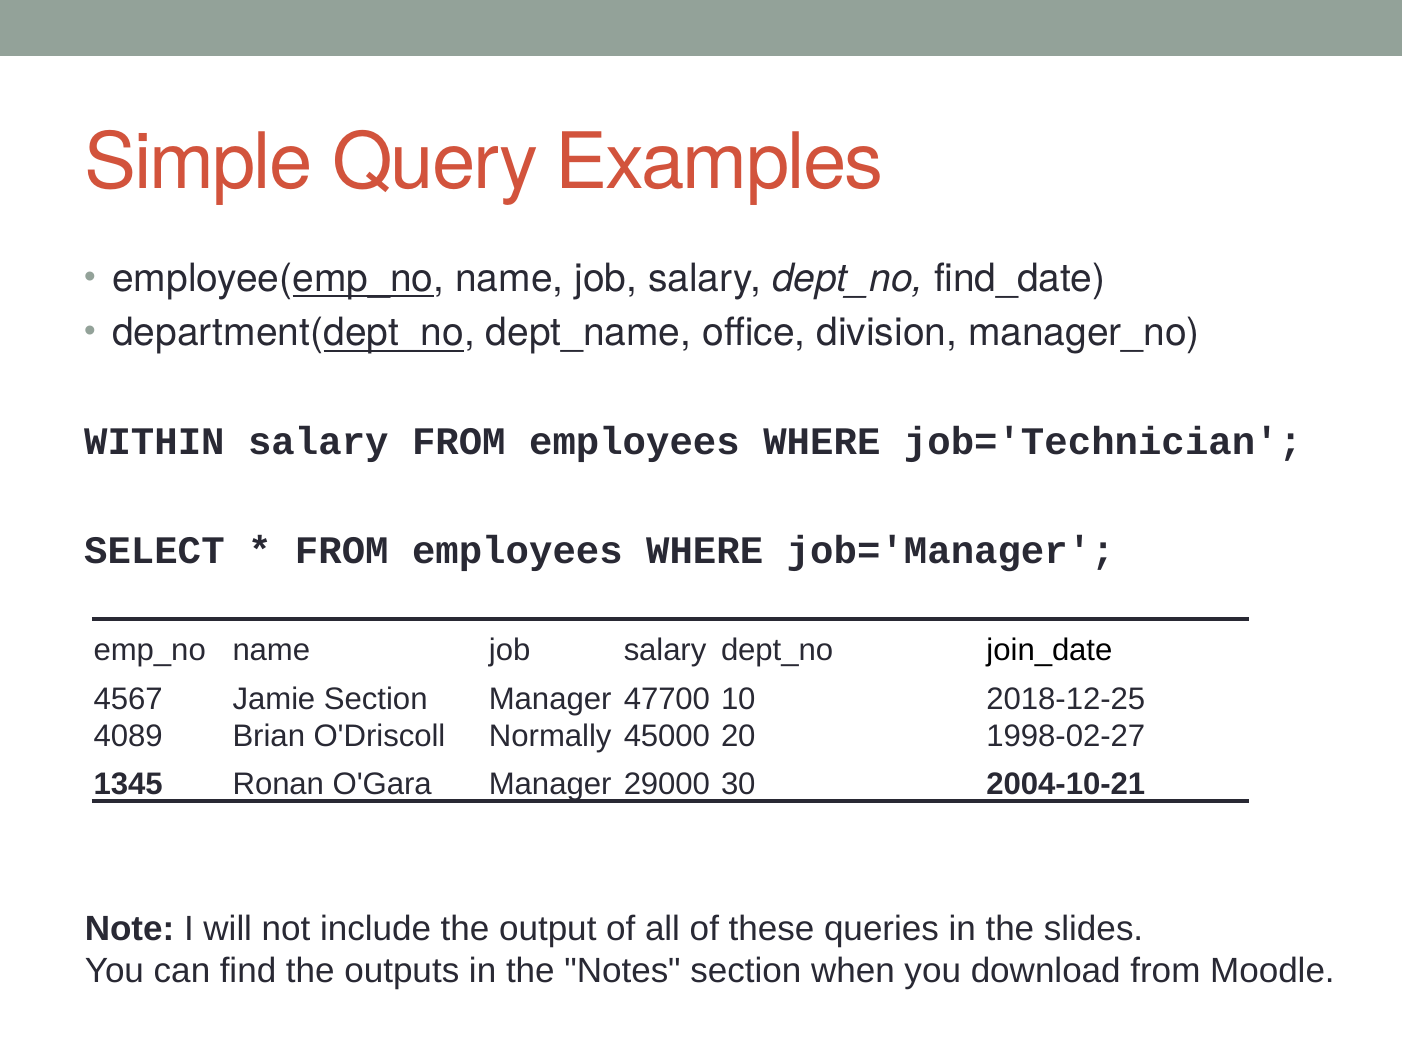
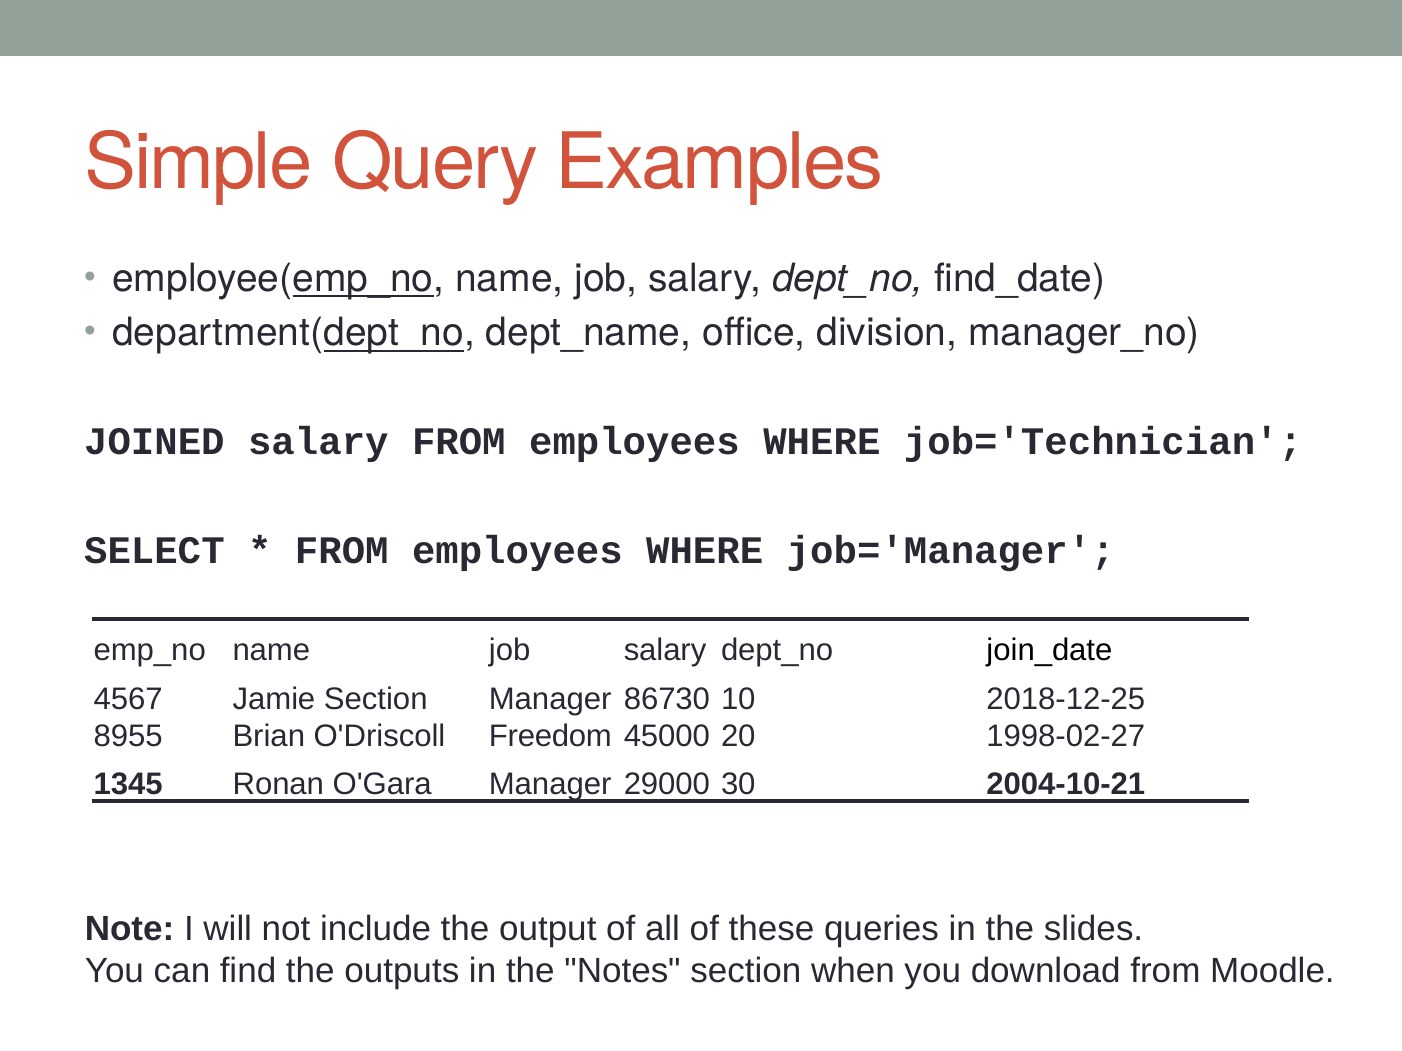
WITHIN: WITHIN -> JOINED (154, 442)
47700: 47700 -> 86730 (667, 700)
4089: 4089 -> 8955 (128, 736)
Normally: Normally -> Freedom (550, 736)
